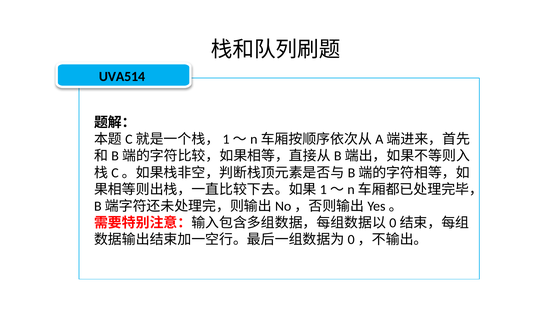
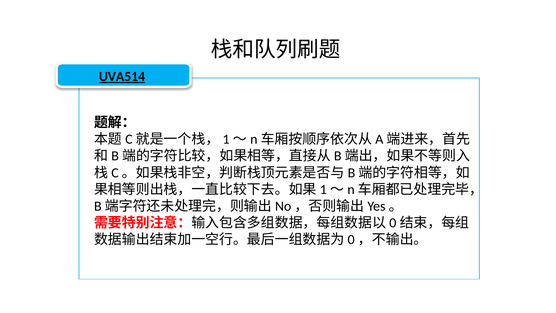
UVA514 underline: none -> present (122, 76)
